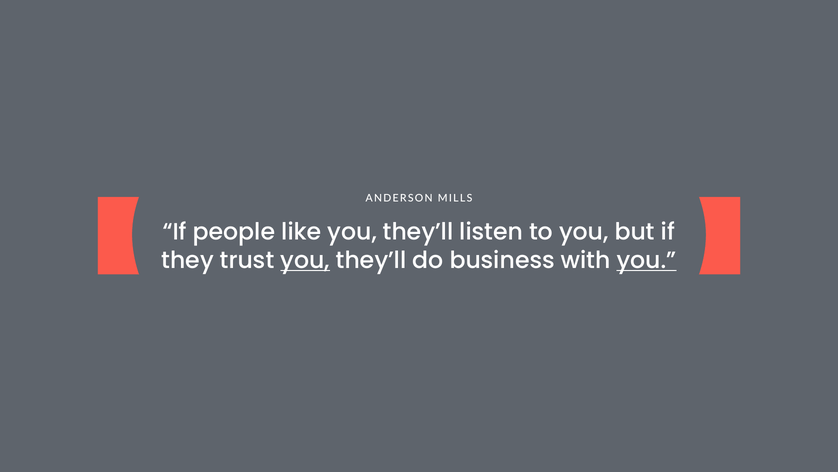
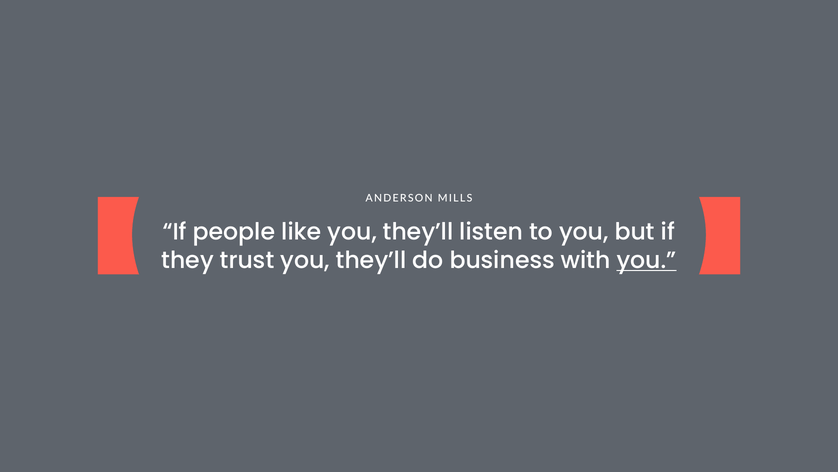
you underline: present -> none (305, 260)
